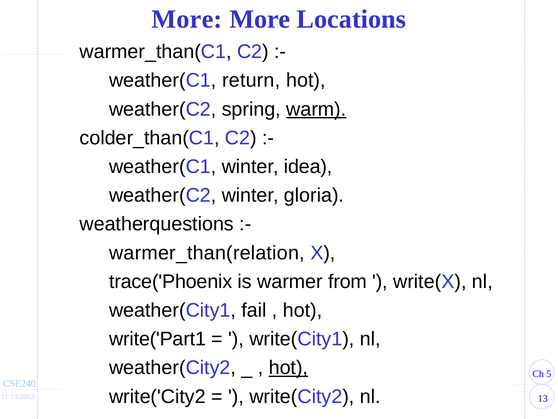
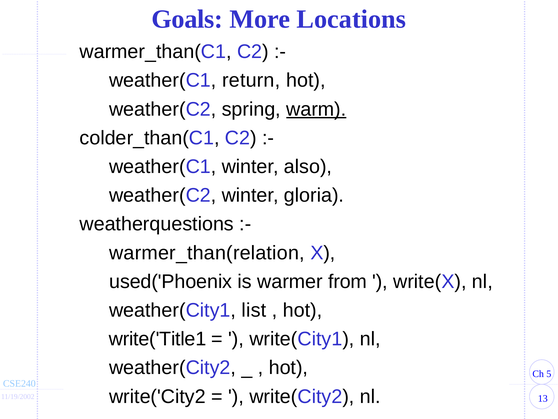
More: More -> Goals (187, 19)
idea: idea -> also (308, 167)
trace('Phoenix: trace('Phoenix -> used('Phoenix (171, 281)
fail: fail -> list (254, 310)
write('Part1: write('Part1 -> write('Title1 (158, 339)
hot underline: present -> none (288, 368)
